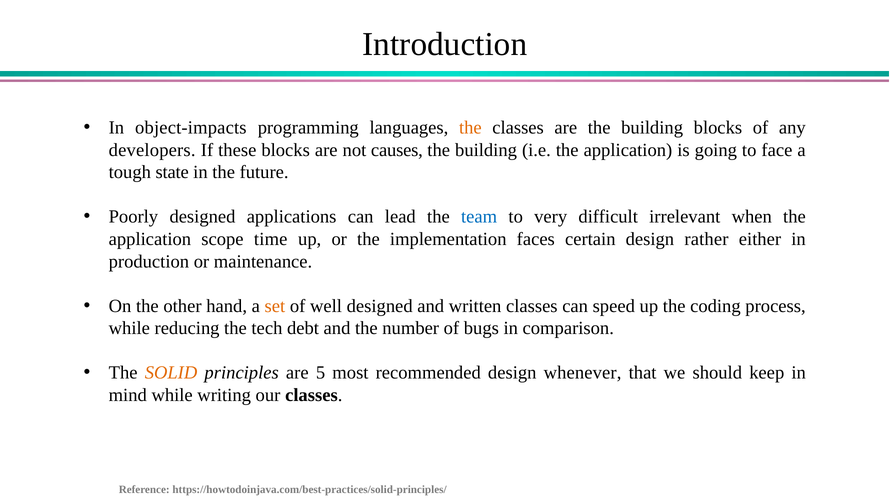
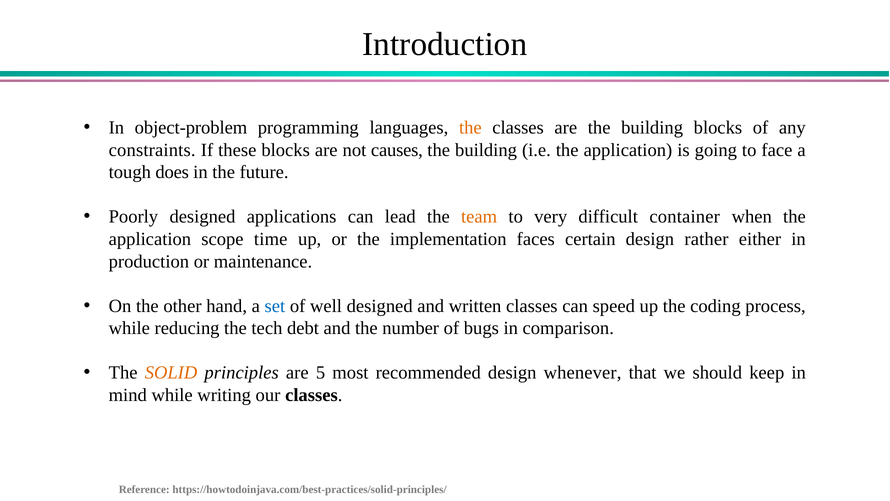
object-impacts: object-impacts -> object-problem (191, 128)
developers: developers -> constraints (152, 150)
state: state -> does (172, 172)
team colour: blue -> orange (479, 217)
irrelevant: irrelevant -> container (685, 217)
set colour: orange -> blue (275, 306)
